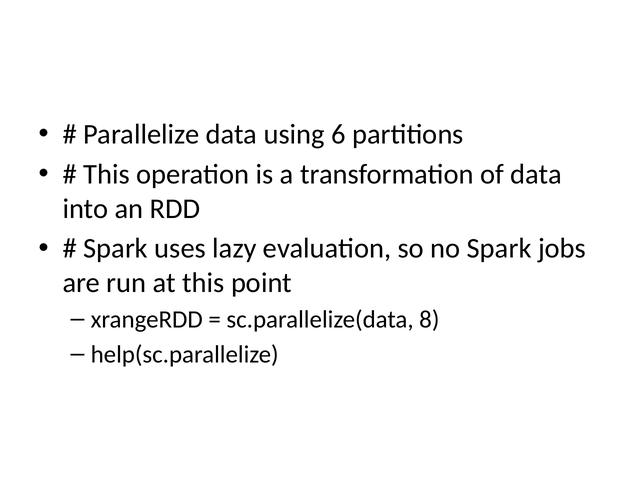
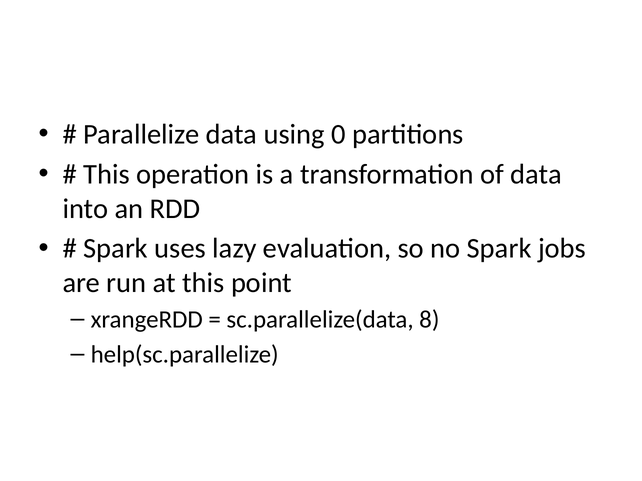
6: 6 -> 0 (338, 135)
